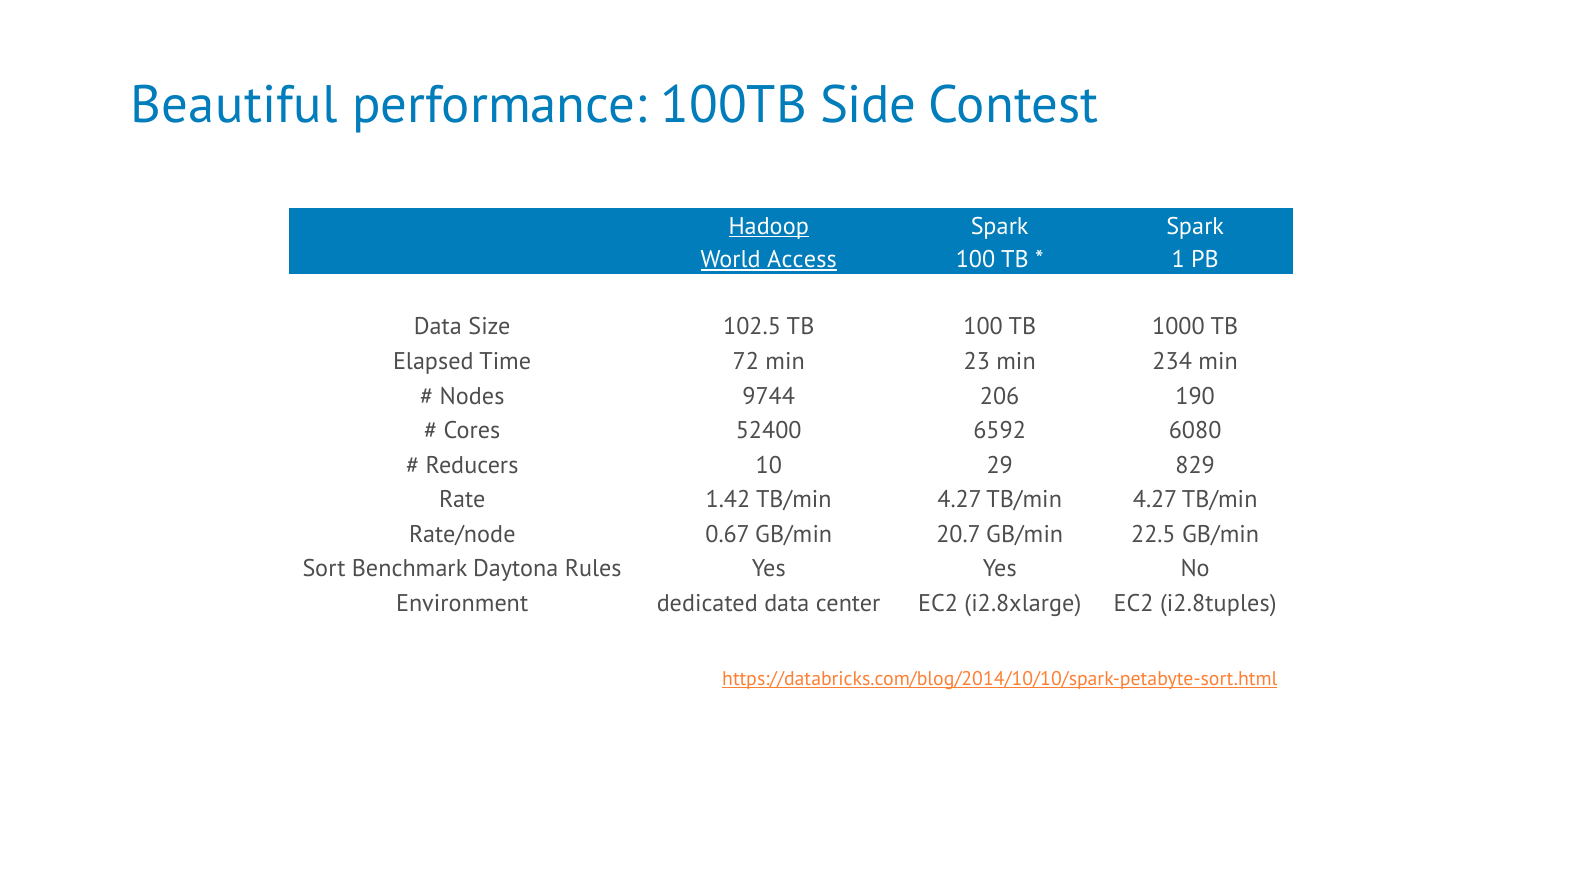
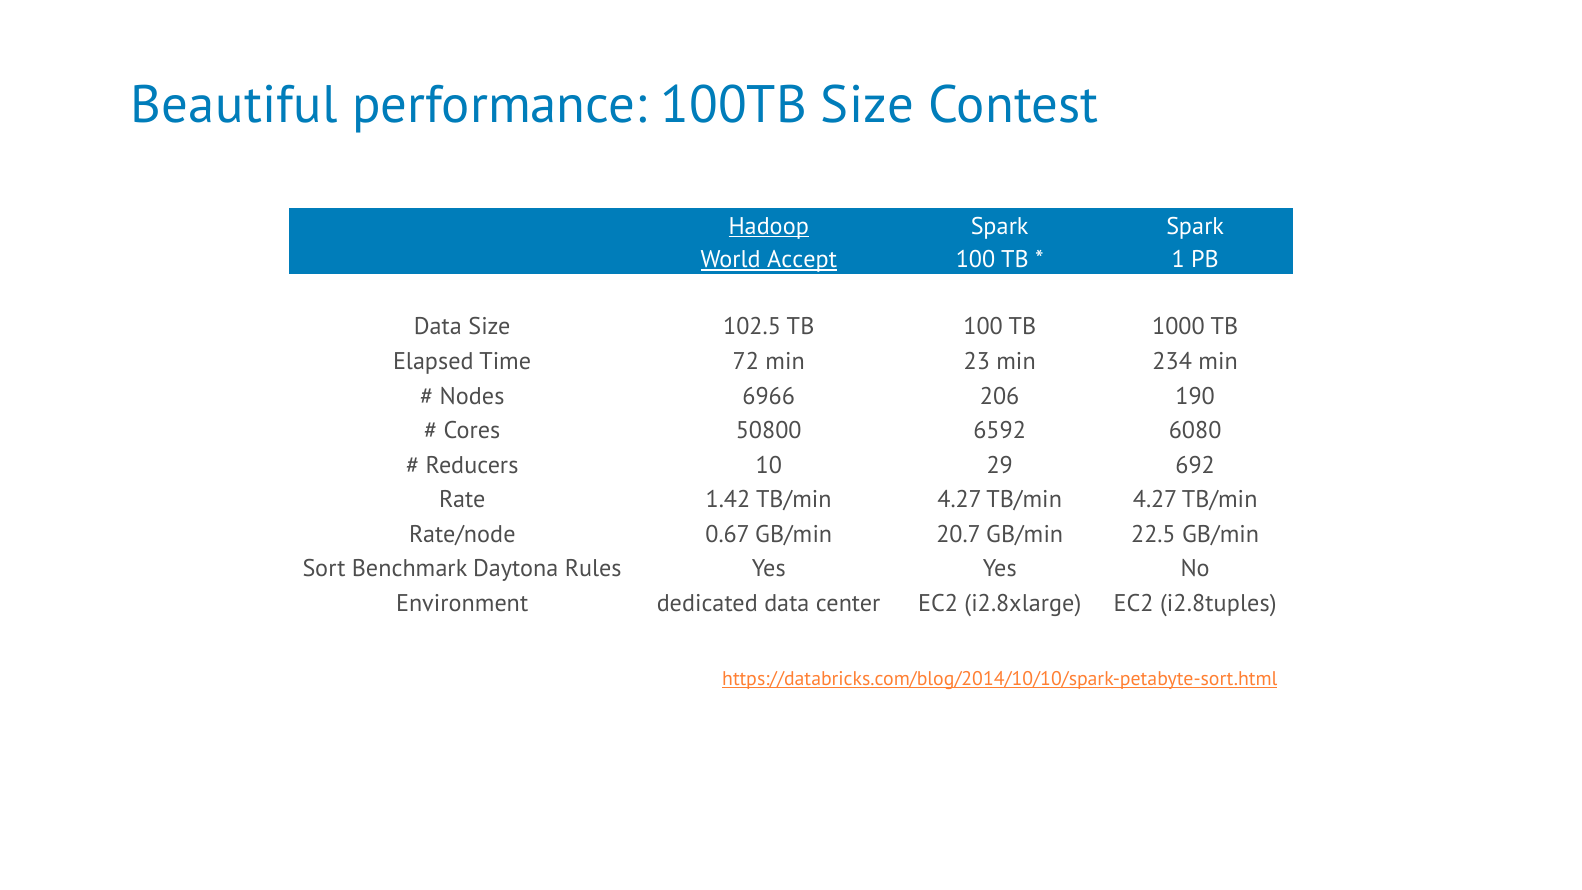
100TB Side: Side -> Size (868, 105)
Access: Access -> Accept (802, 259)
9744: 9744 -> 6966 (769, 396)
52400: 52400 -> 50800 (769, 431)
829: 829 -> 692 (1195, 465)
